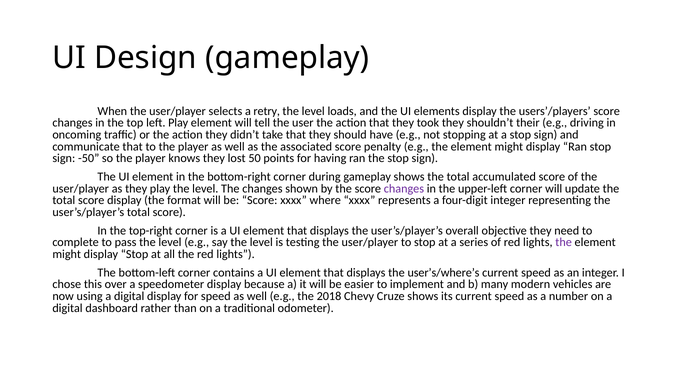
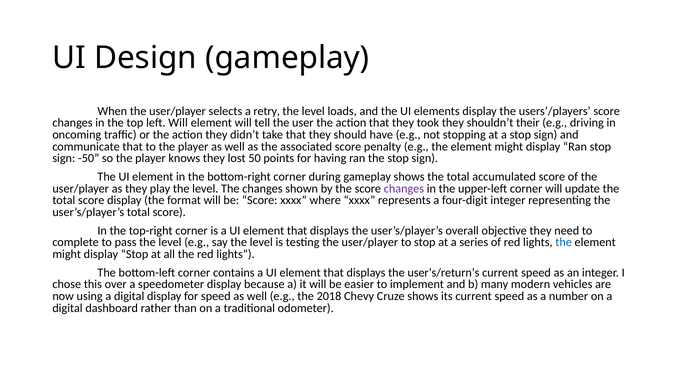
left Play: Play -> Will (178, 123)
the colour: purple -> blue (564, 242)
user’s/where’s: user’s/where’s -> user’s/return’s (443, 272)
